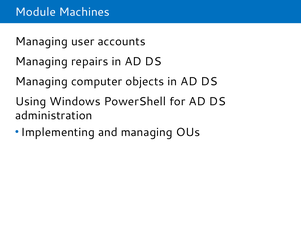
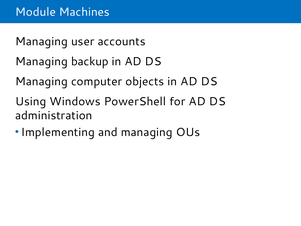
repairs: repairs -> backup (90, 61)
